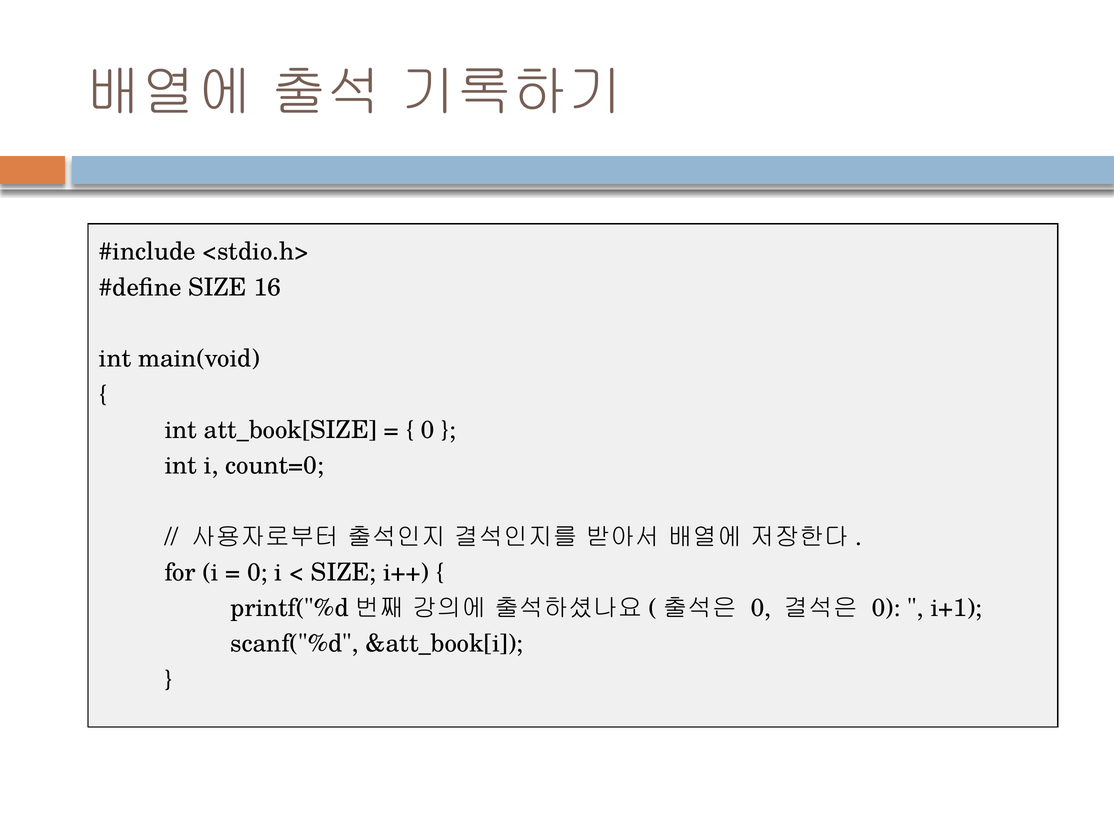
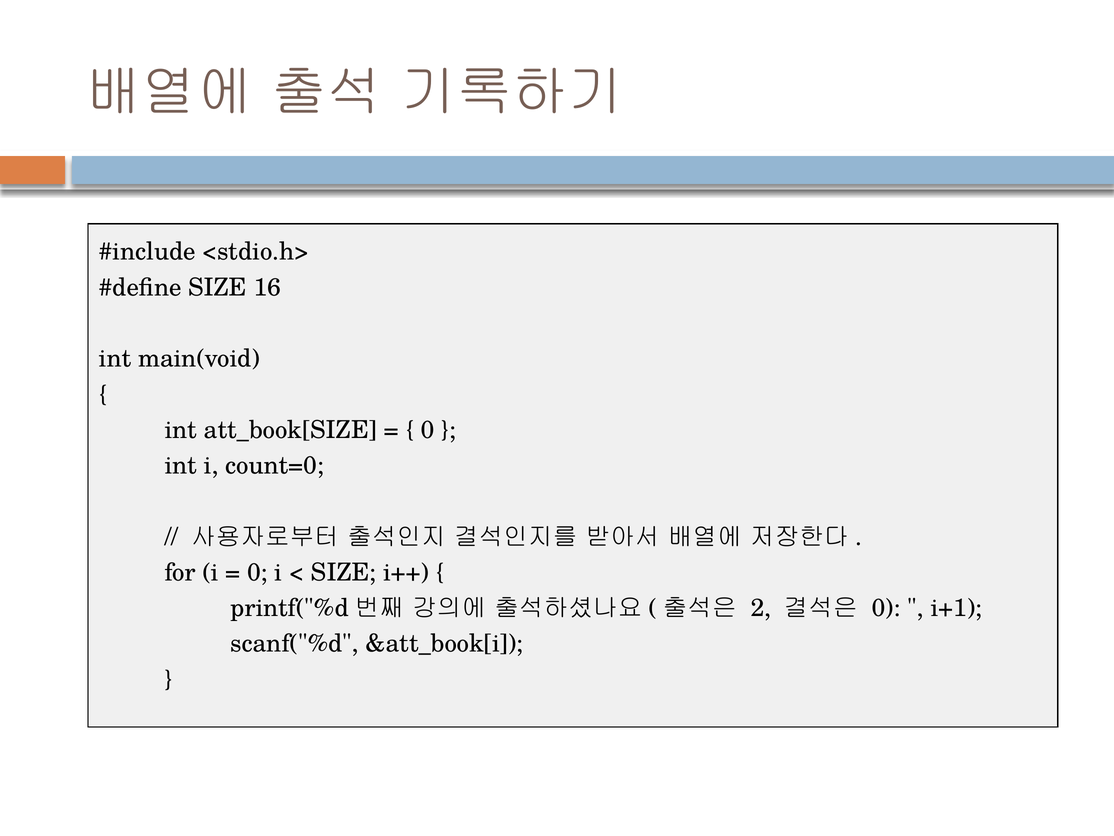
0: 0 -> 2 (761, 608)
